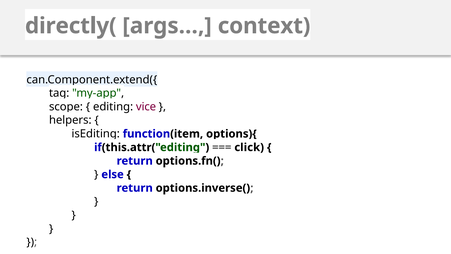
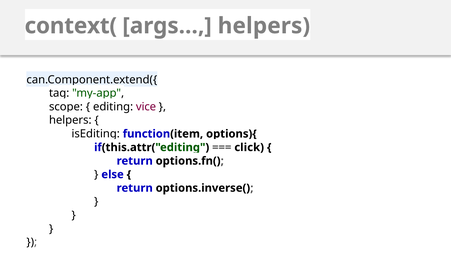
directly(: directly( -> context( (71, 26)
args… context: context -> helpers (264, 26)
